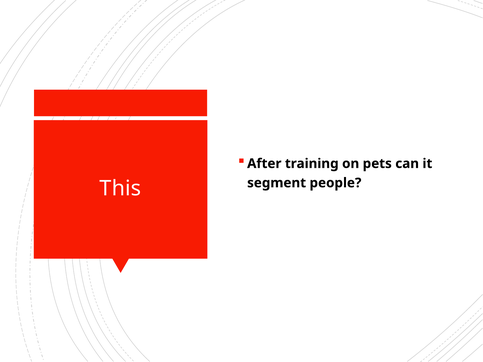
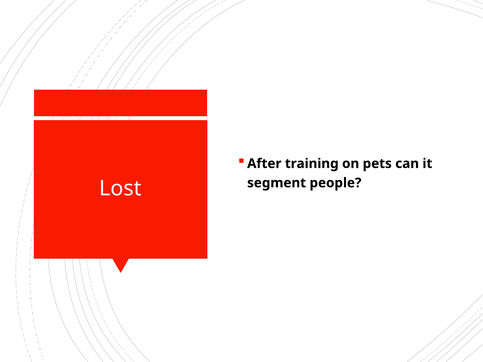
This: This -> Lost (120, 189)
